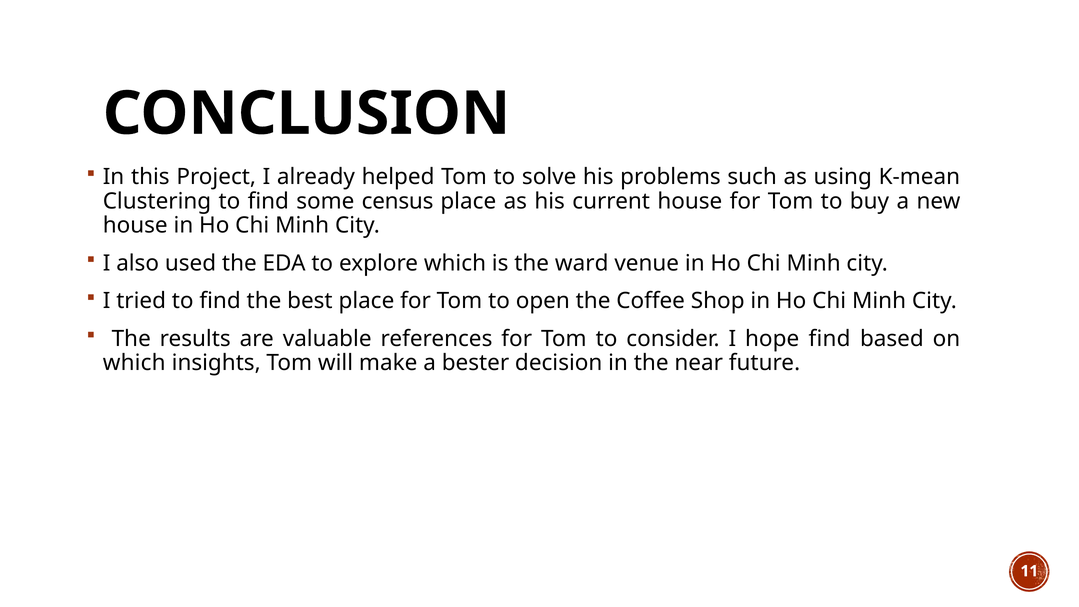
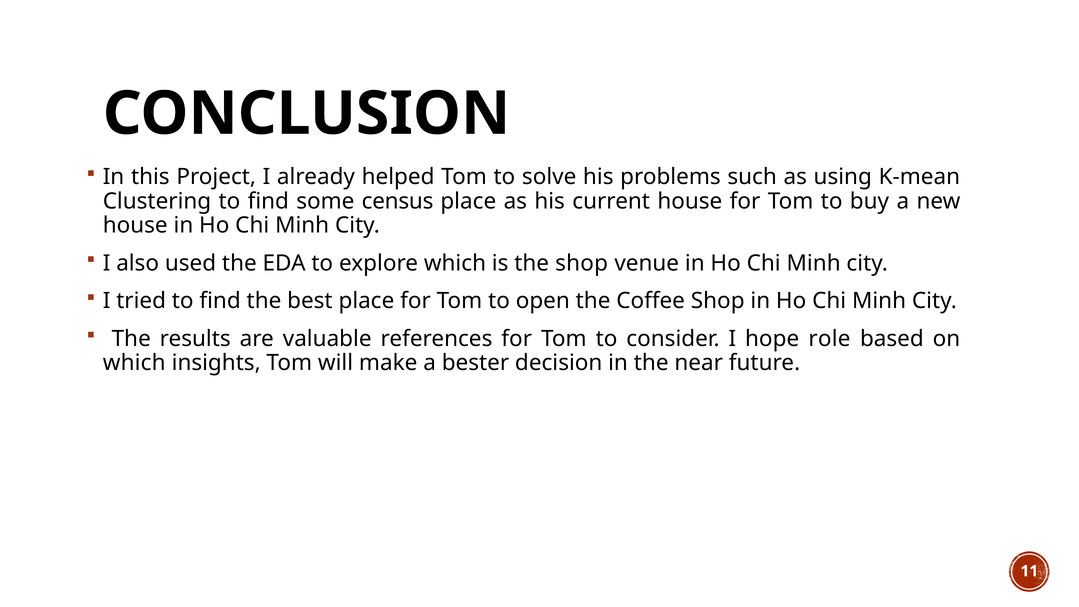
the ward: ward -> shop (582, 263)
hope find: find -> role (830, 339)
